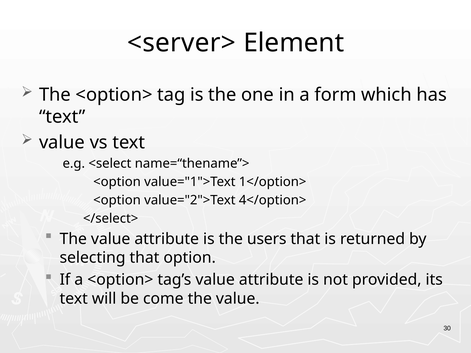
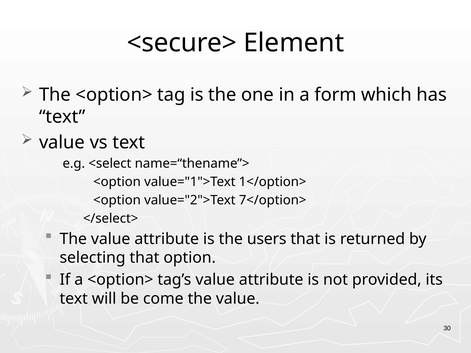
<server>: <server> -> <secure> (182, 43)
4</option>: 4</option> -> 7</option> (273, 200)
